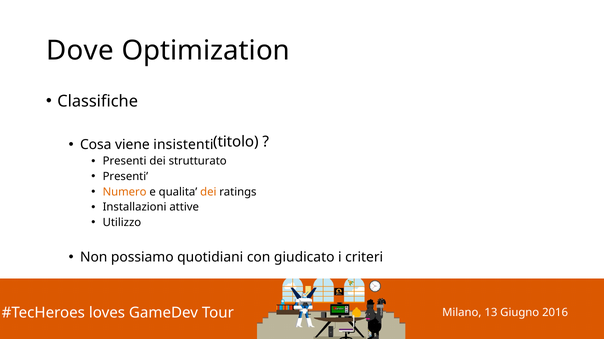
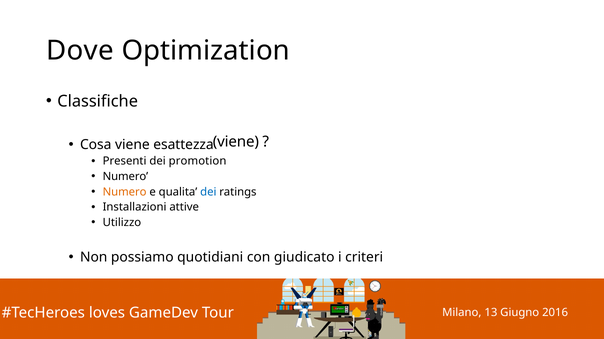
titolo: titolo -> viene (236, 142)
insistenti: insistenti -> esattezza (183, 145)
strutturato: strutturato -> promotion (198, 162)
Presenti: Presenti -> Numero (125, 177)
dei colour: orange -> blue (208, 192)
